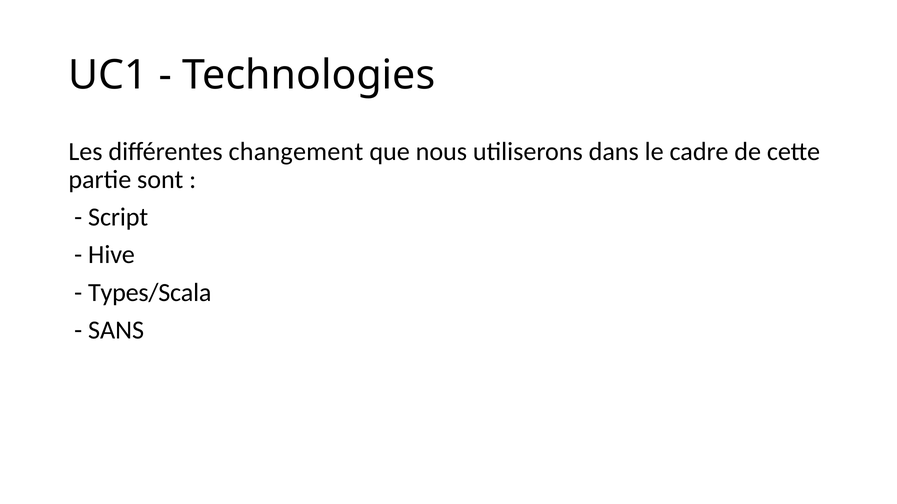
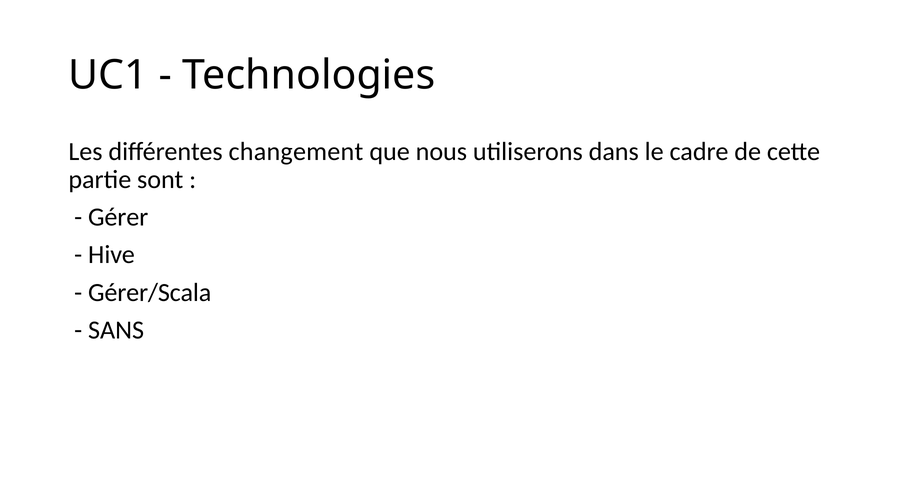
Script: Script -> Gérer (118, 218)
Types/Scala: Types/Scala -> Gérer/Scala (150, 293)
